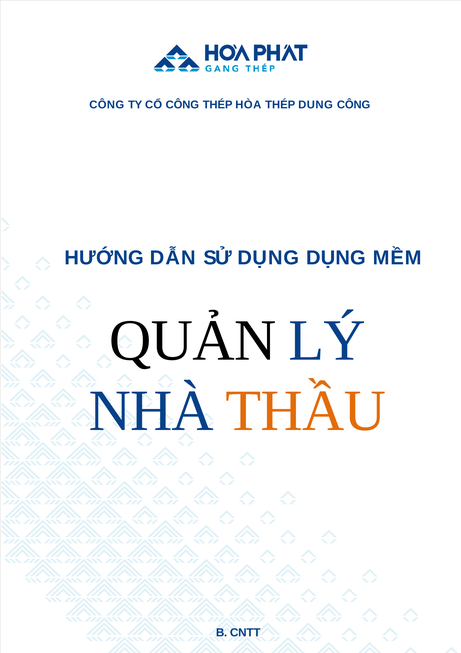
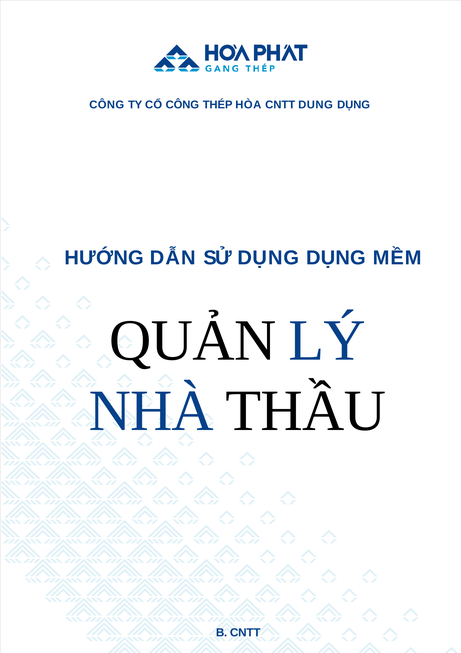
HÒA THÉP: THÉP -> CNTT (280, 105)
DUNG CÔNG: CÔNG -> DỤNG (354, 105)
THẦU colour: orange -> black (306, 410)
